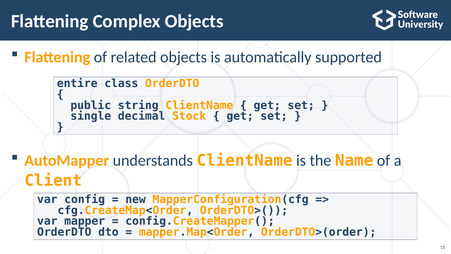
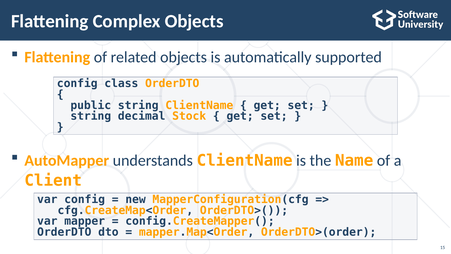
entire: entire -> config (77, 84)
single: single -> string (91, 116)
